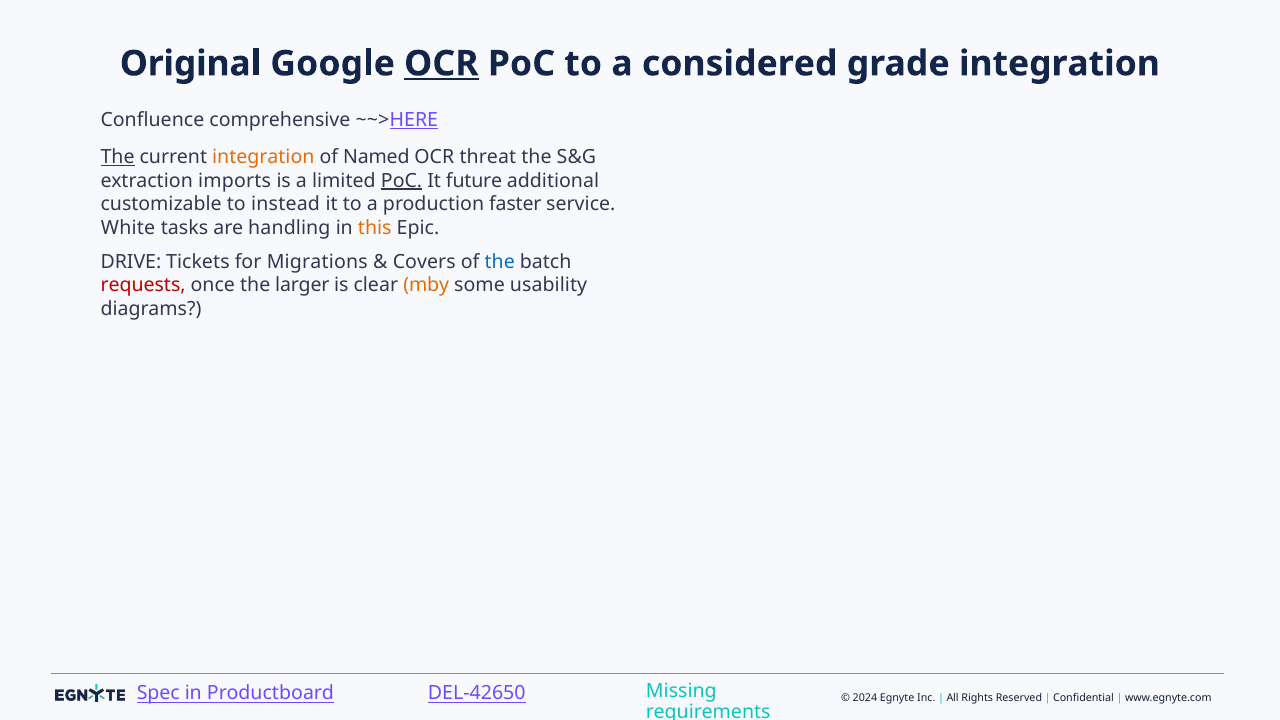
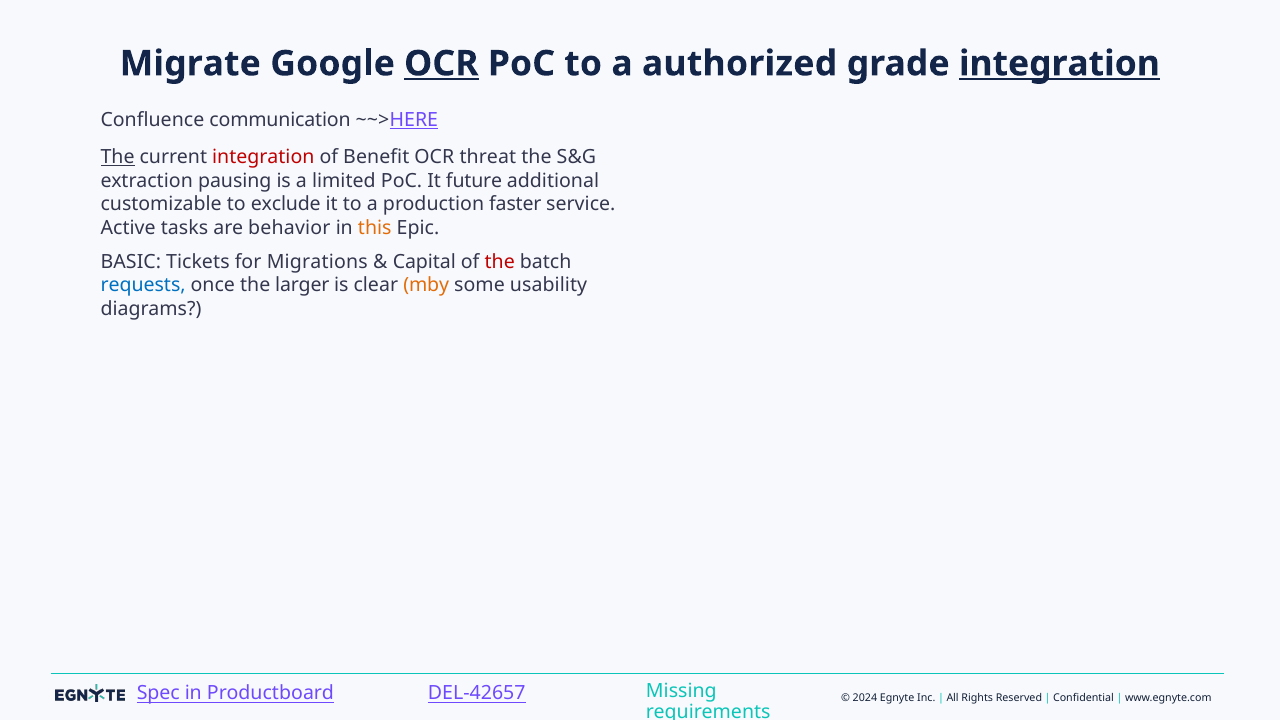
Original: Original -> Migrate (190, 64)
considered: considered -> authorized (740, 64)
integration underline: none -> present (1059, 64)
comprehensive: comprehensive -> communication (280, 120)
integration colour: orange -> red (263, 157)
Named: Named -> Benefit (376, 157)
imports: imports -> pausing (235, 181)
PoC underline: present -> none (402, 181)
instead: instead -> exclude (286, 204)
White: White -> Active (128, 228)
handling: handling -> behavior (289, 228)
DRIVE: DRIVE -> BASIC (131, 262)
Covers: Covers -> Capital (424, 262)
the colour: blue -> red (500, 262)
requests colour: red -> blue (143, 285)
DEL-42650: DEL-42650 -> DEL-42657 (477, 694)
